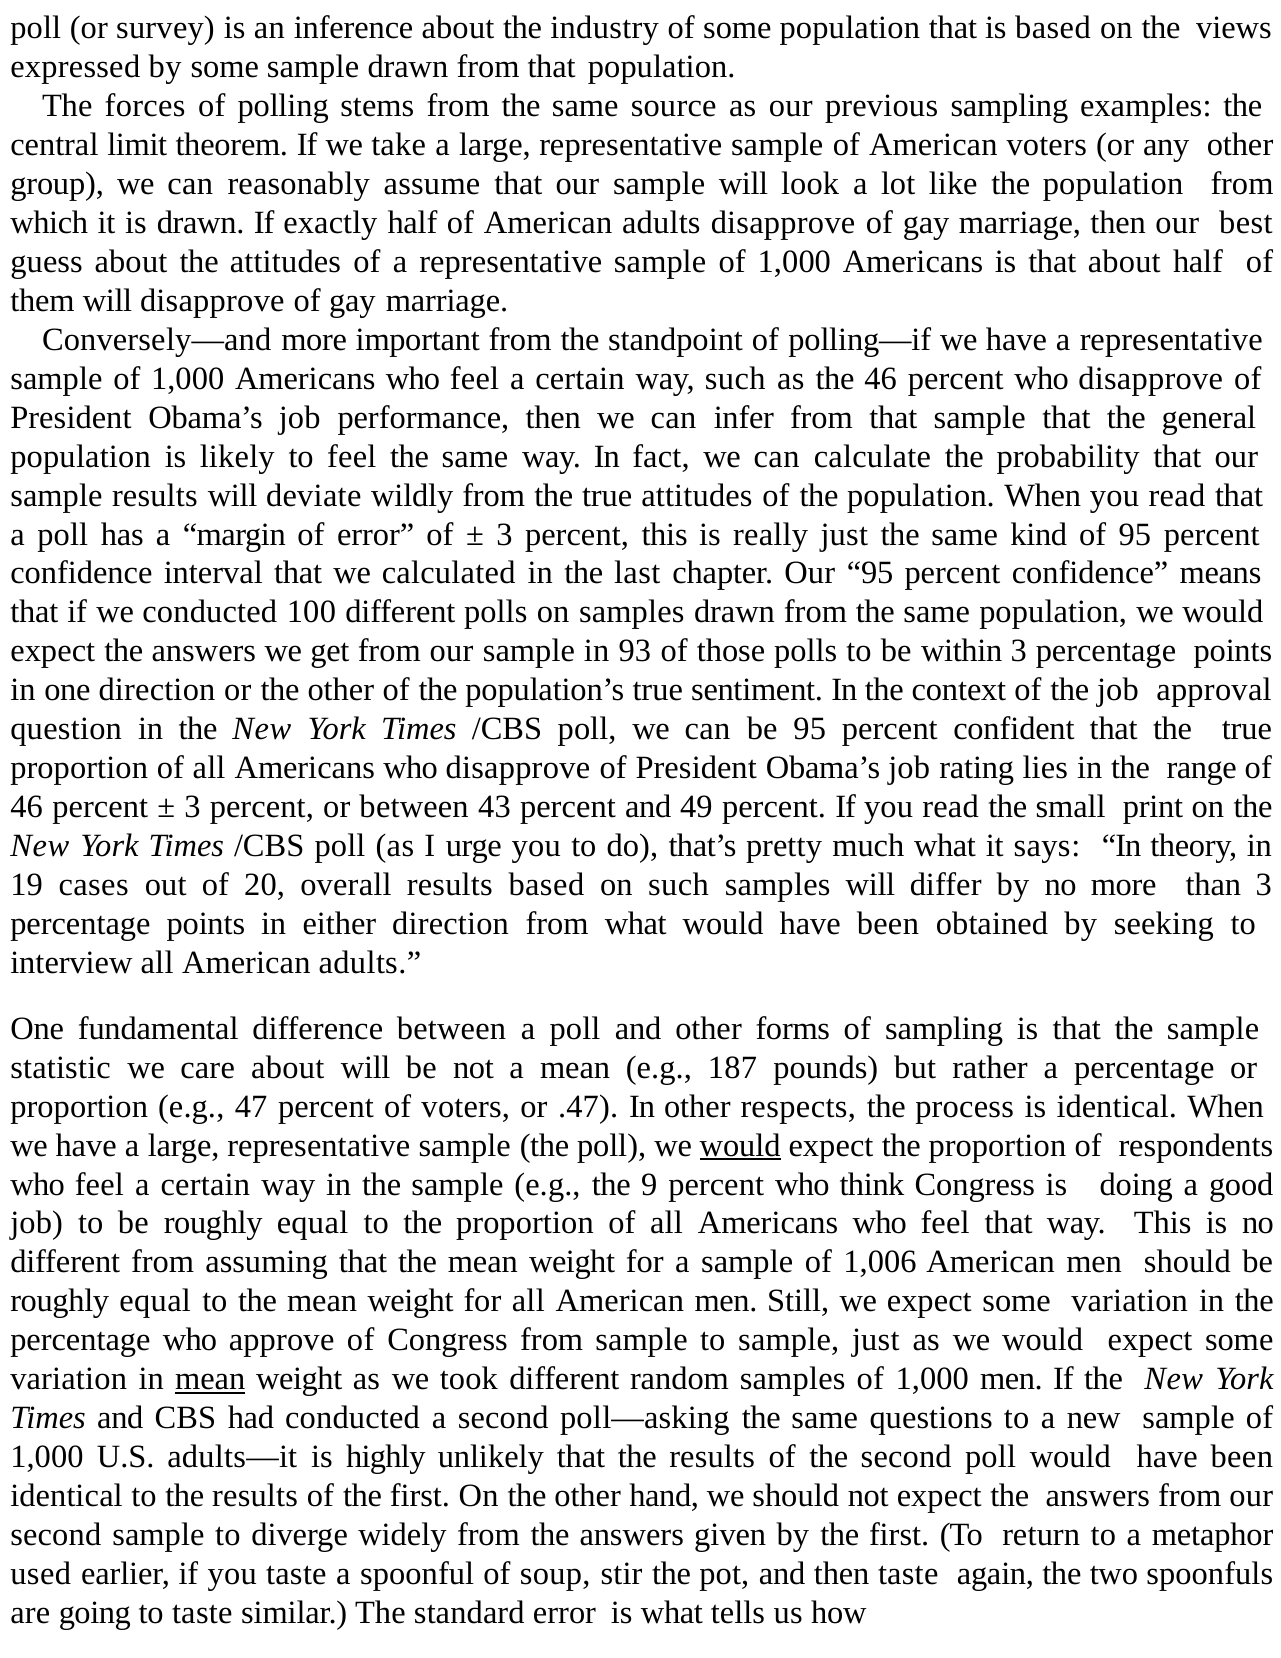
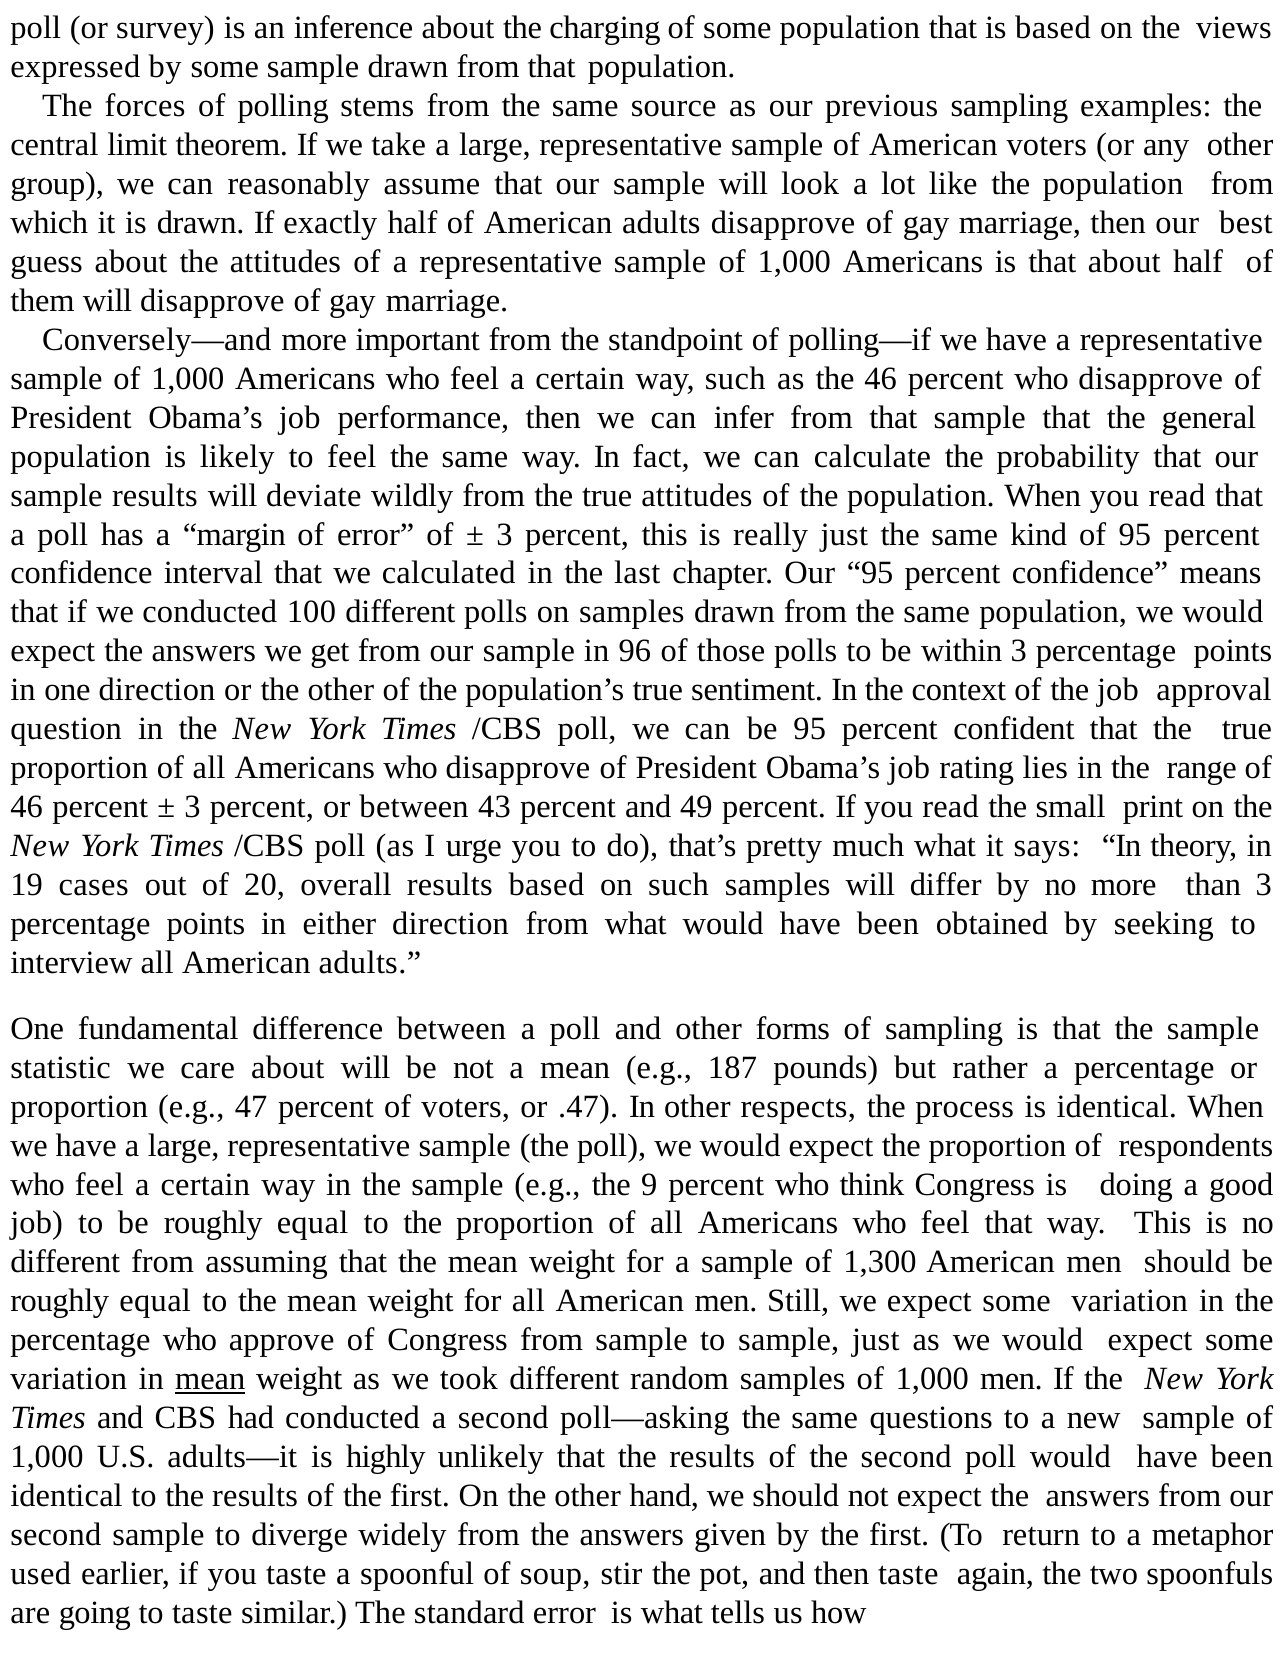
industry: industry -> charging (605, 28)
93: 93 -> 96 (635, 651)
would underline: present -> none (740, 1145)
1,006: 1,006 -> 1,300 (880, 1262)
